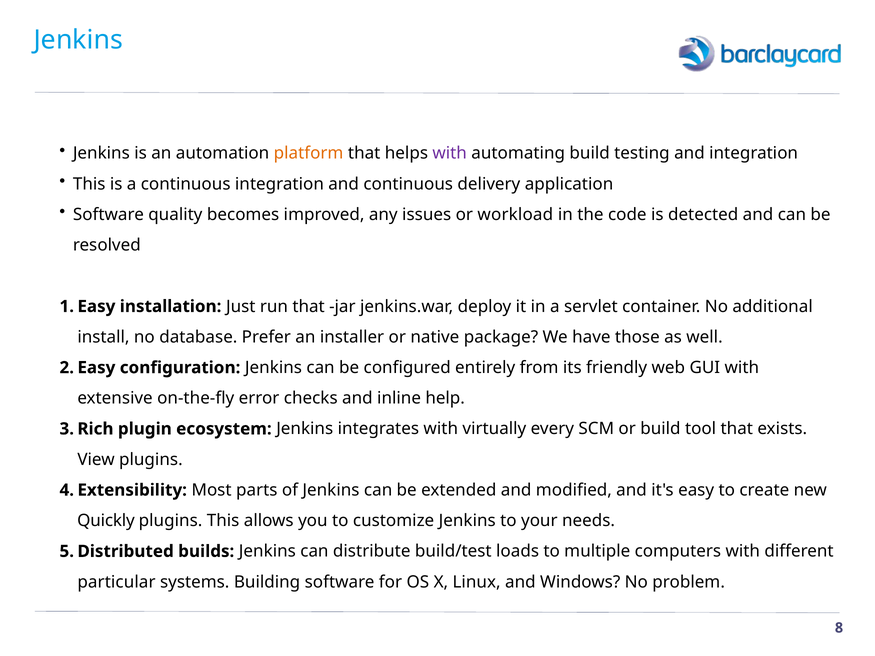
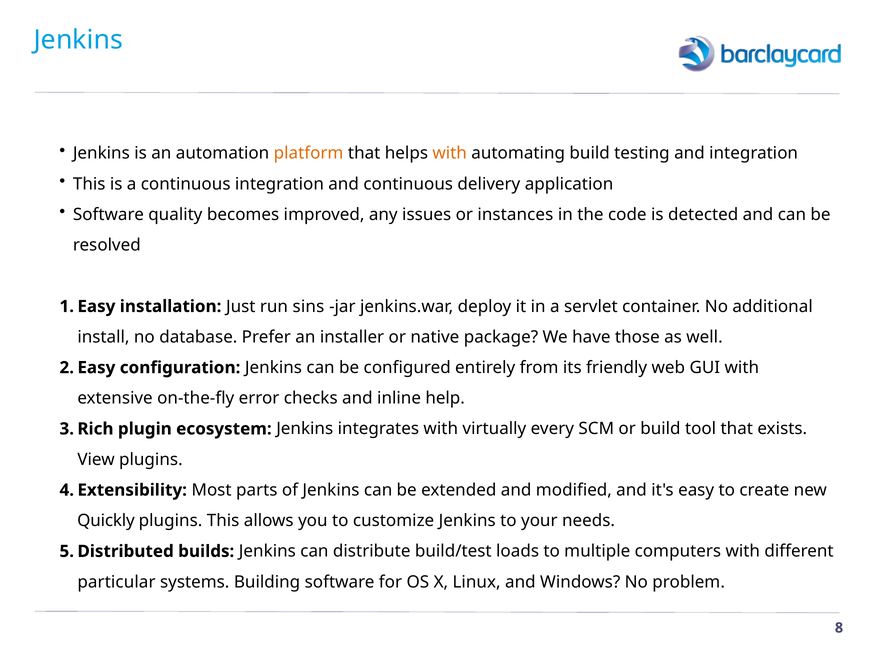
with colour: purple -> orange (450, 153)
workload: workload -> instances (515, 215)
run that: that -> sins (308, 307)
